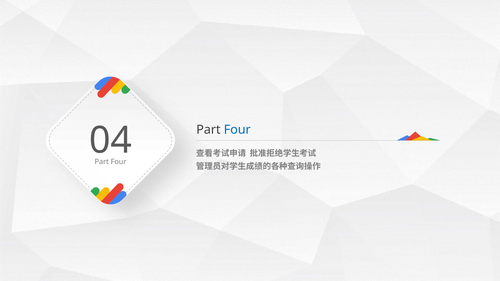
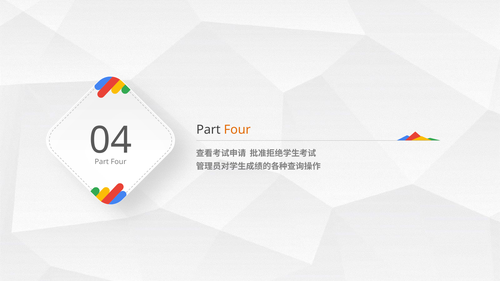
Four colour: blue -> orange (237, 130)
